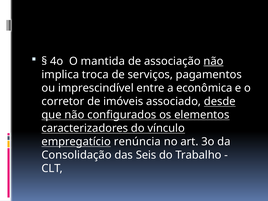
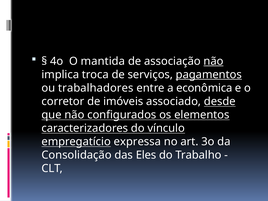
pagamentos underline: none -> present (209, 75)
imprescindível: imprescindível -> trabalhadores (96, 88)
renúncia: renúncia -> expressa (137, 142)
Seis: Seis -> Eles (146, 155)
